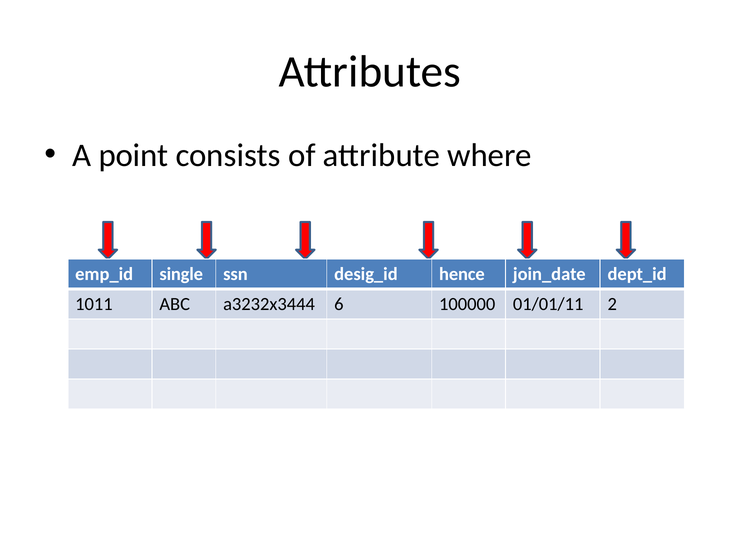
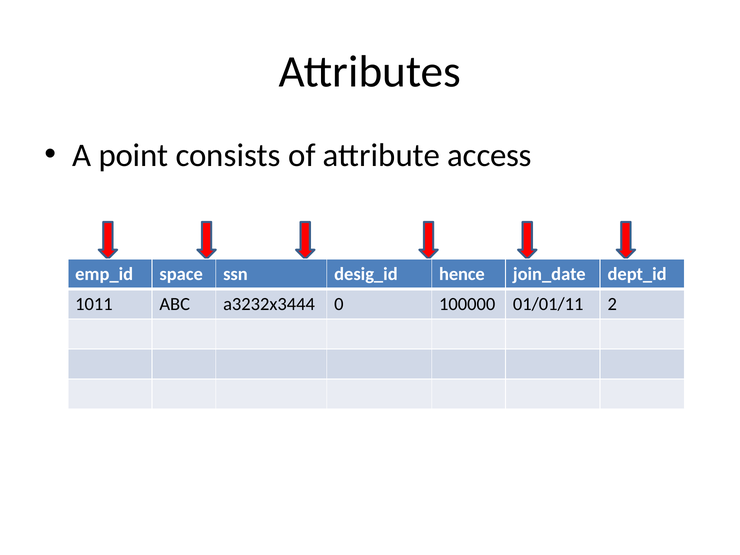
where: where -> access (490, 155)
single: single -> space (181, 274)
6: 6 -> 0 (339, 304)
